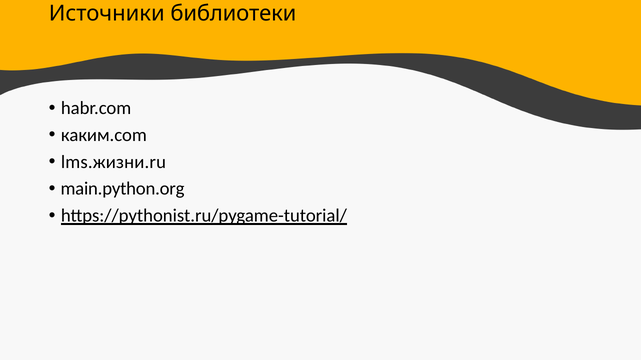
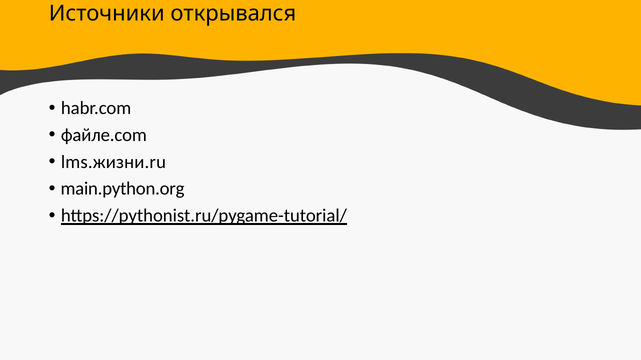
библиотеки: библиотеки -> открывался (233, 13)
каким.com: каким.com -> файле.com (104, 135)
